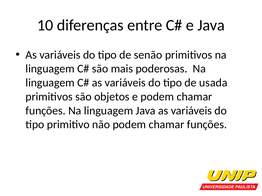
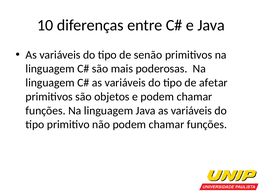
usada: usada -> afetar (213, 83)
